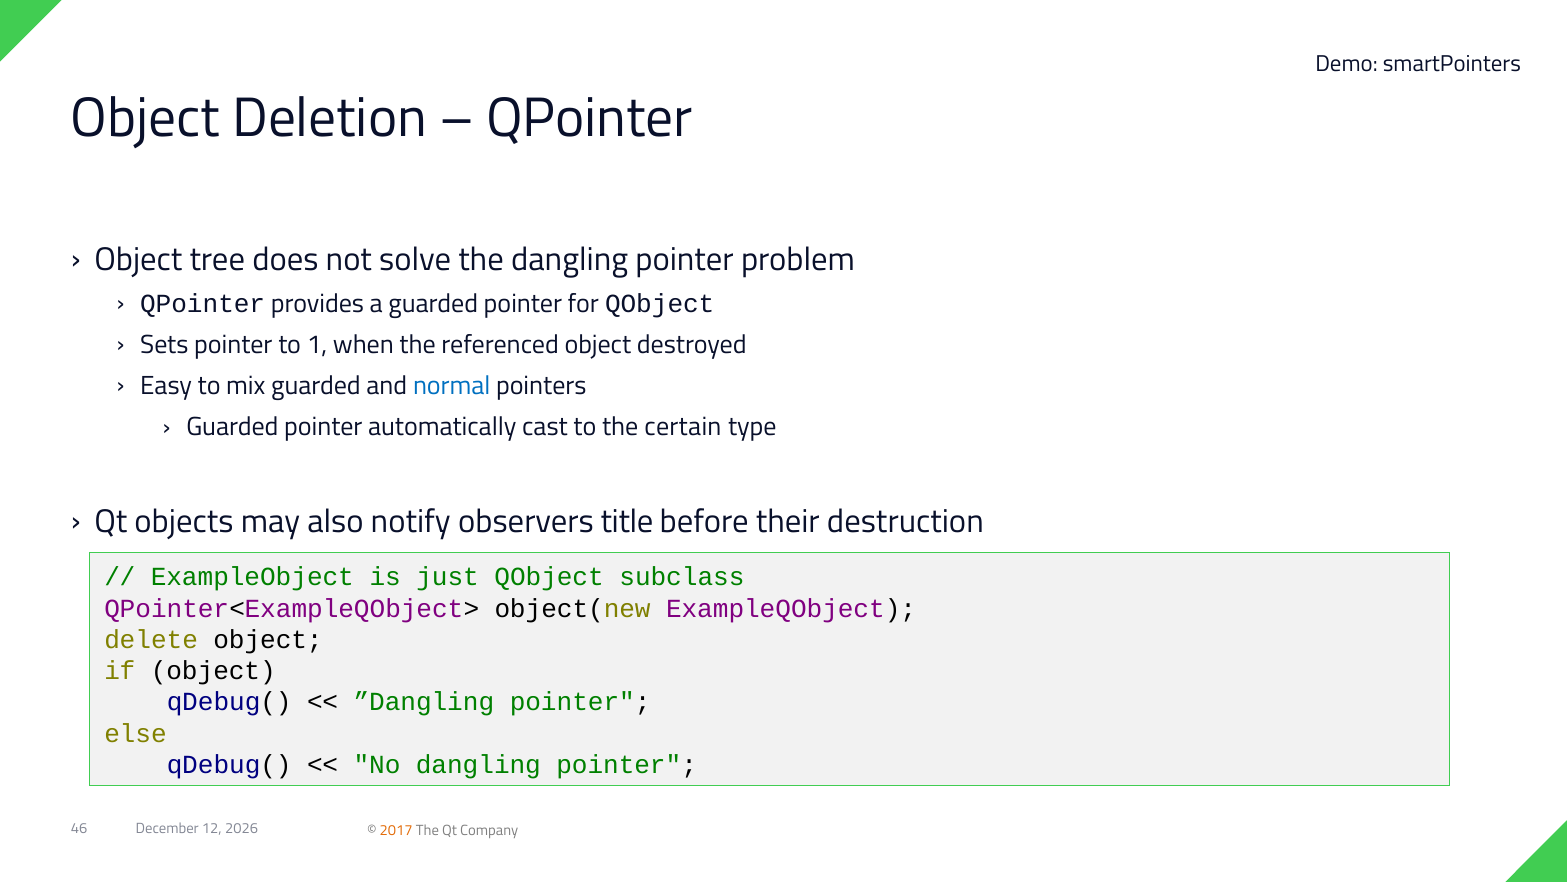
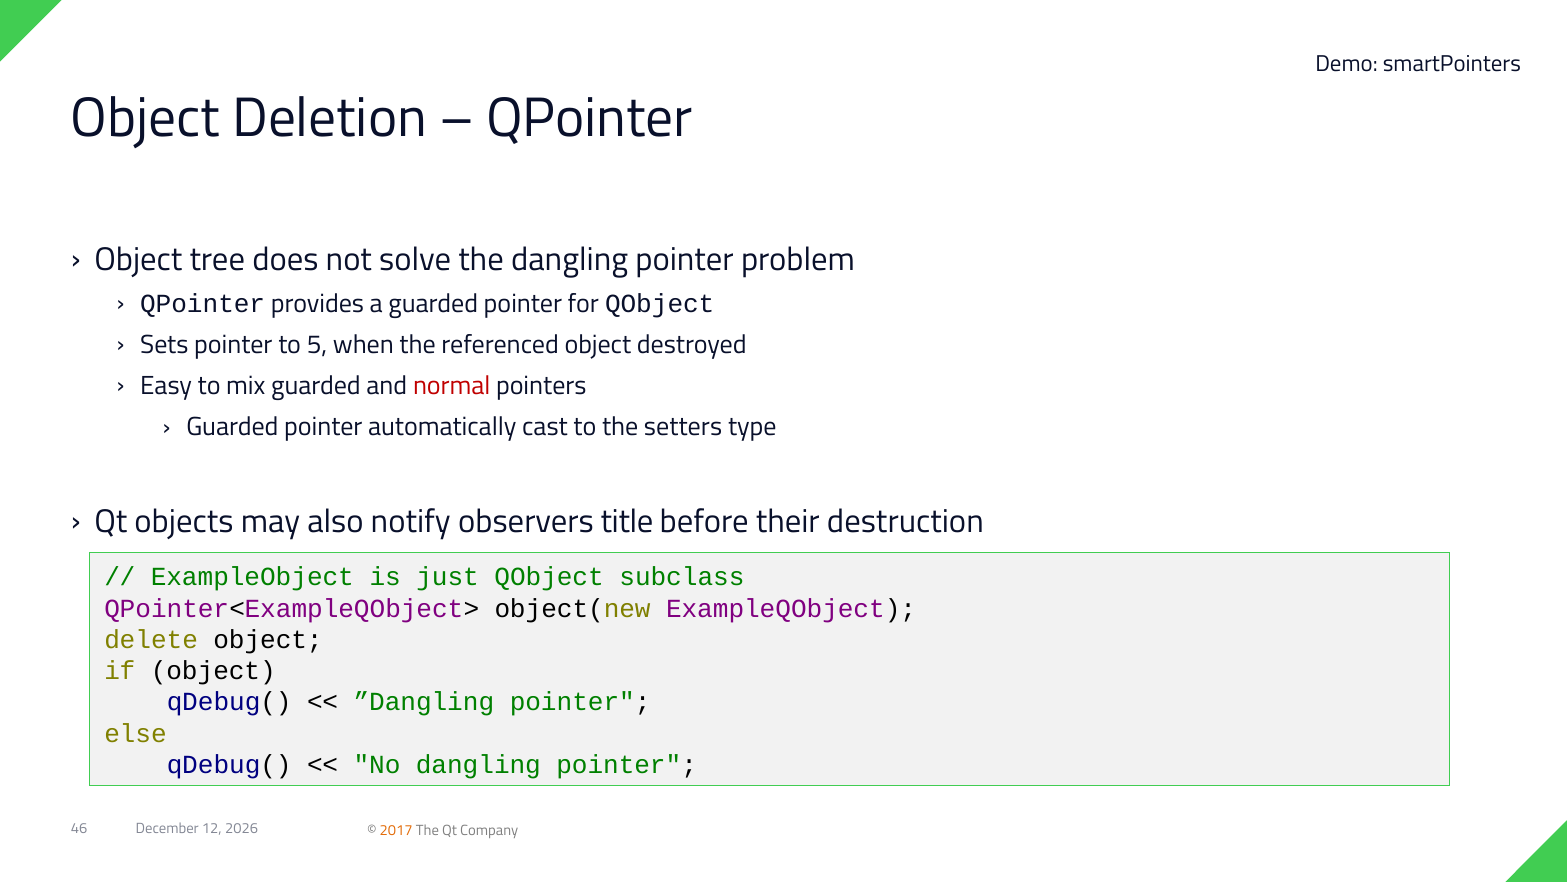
1: 1 -> 5 (317, 345)
normal colour: blue -> red (452, 386)
certain: certain -> setters (683, 427)
